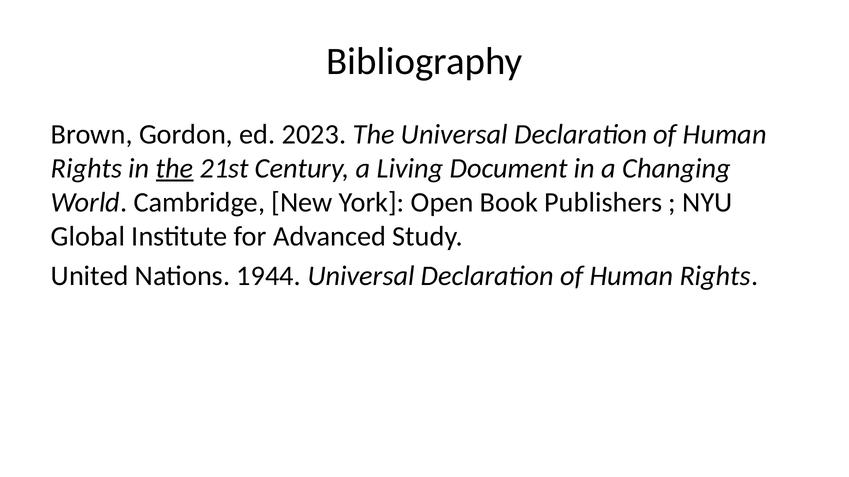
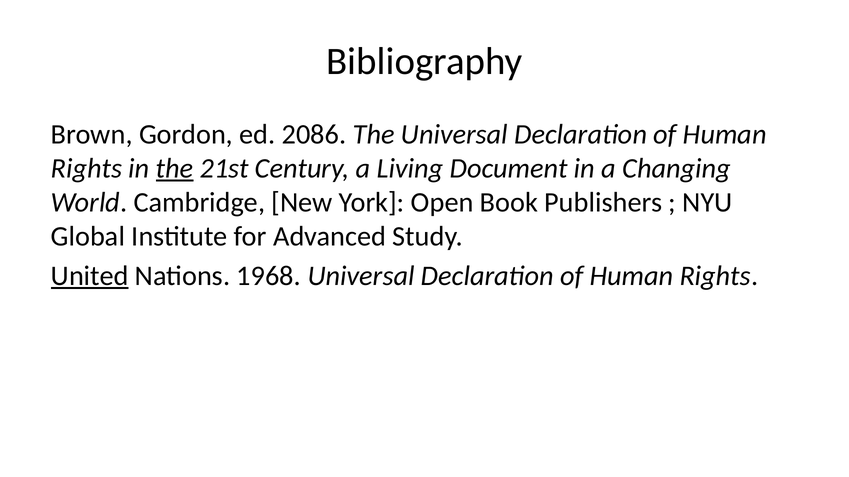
2023: 2023 -> 2086 (314, 135)
United underline: none -> present (90, 276)
1944: 1944 -> 1968 (269, 276)
